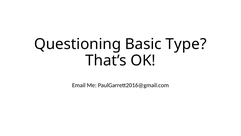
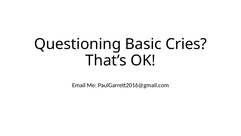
Type: Type -> Cries (186, 44)
